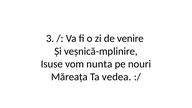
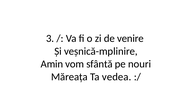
Isuse: Isuse -> Amin (52, 64)
nunta: nunta -> sfântă (99, 64)
